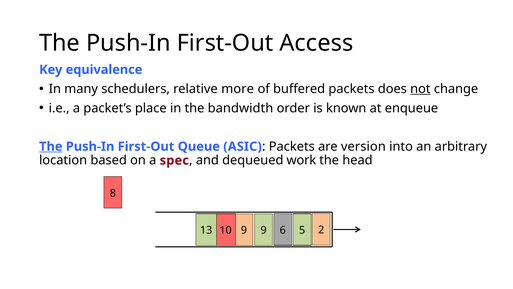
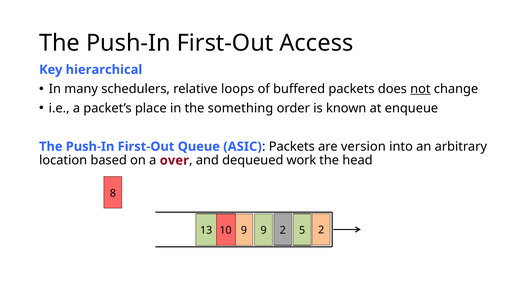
equivalence: equivalence -> hierarchical (104, 70)
more: more -> loops (238, 89)
bandwidth: bandwidth -> something (240, 108)
The underline: present -> none (51, 146)
spec: spec -> over (174, 160)
9 6: 6 -> 2 (283, 230)
